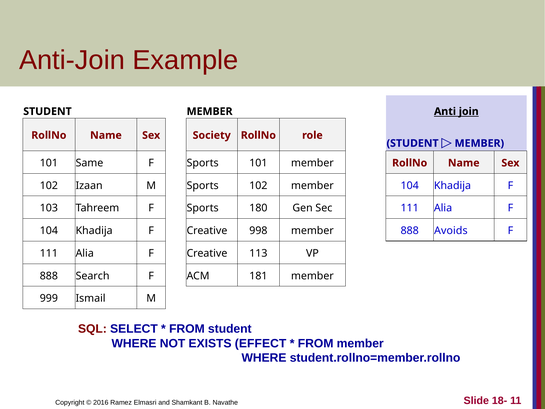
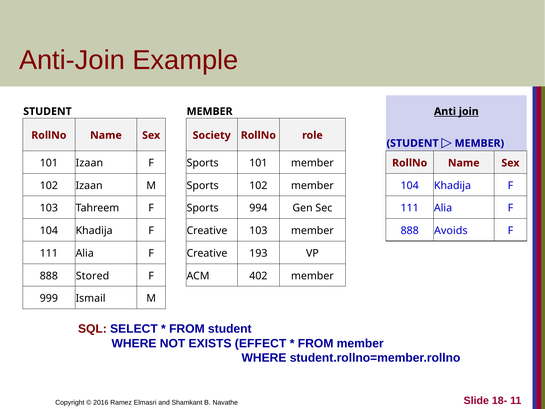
101 Same: Same -> Izaan (89, 163)
180: 180 -> 994 (258, 208)
Creative 998: 998 -> 103 (258, 231)
113: 113 -> 193 (258, 253)
Search: Search -> Stored (92, 276)
181: 181 -> 402 (258, 276)
